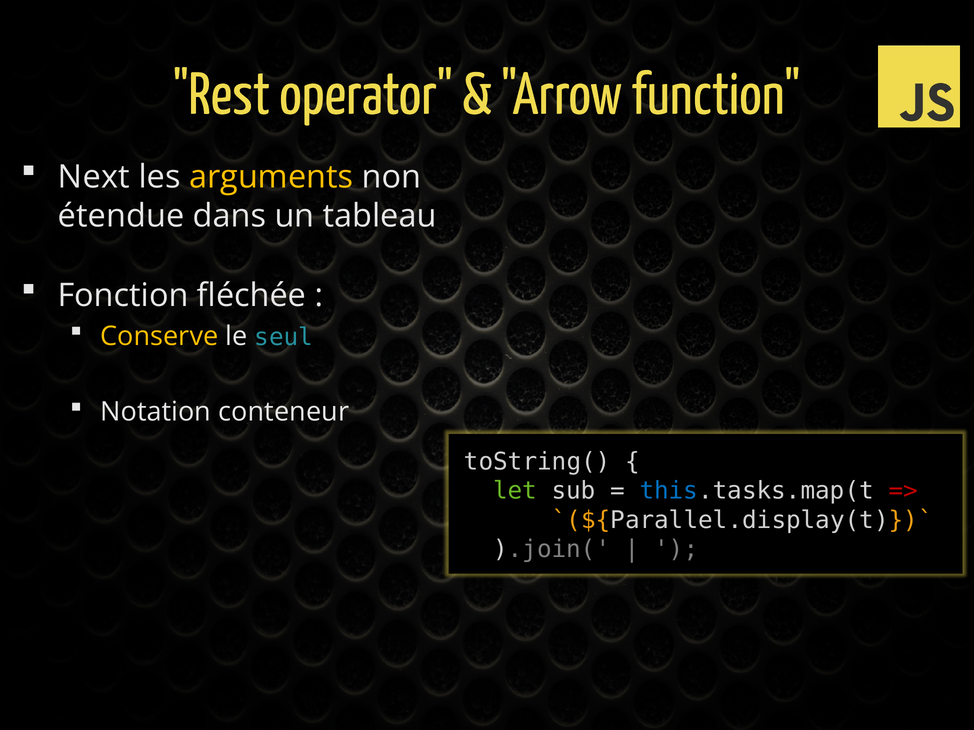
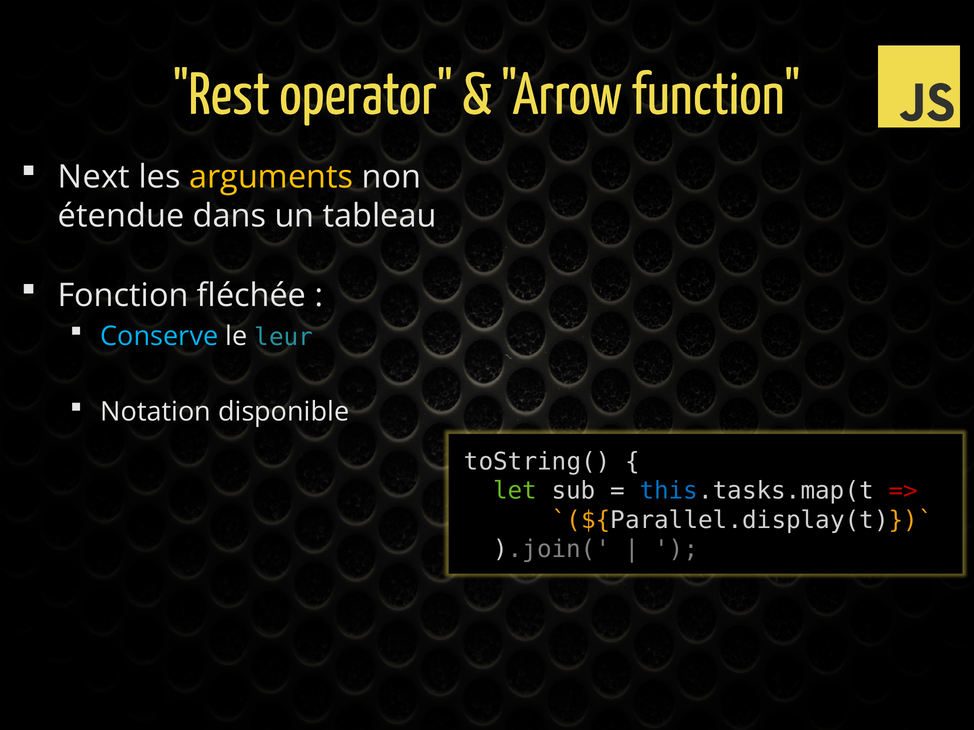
Conserve colour: yellow -> light blue (159, 336)
seul: seul -> leur (284, 337)
conteneur: conteneur -> disponible (284, 412)
